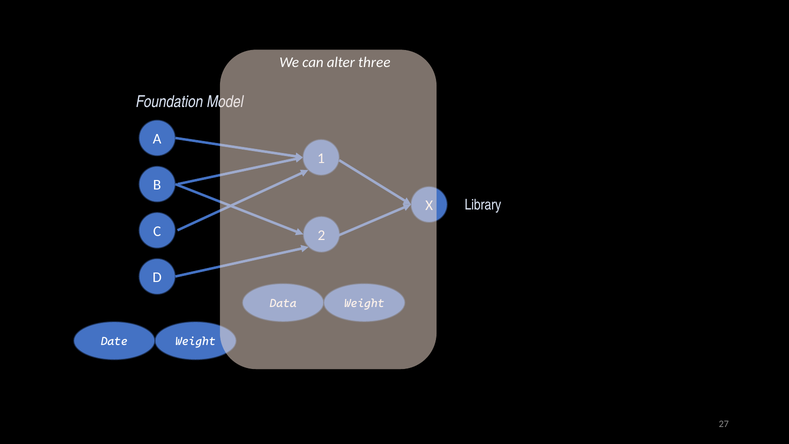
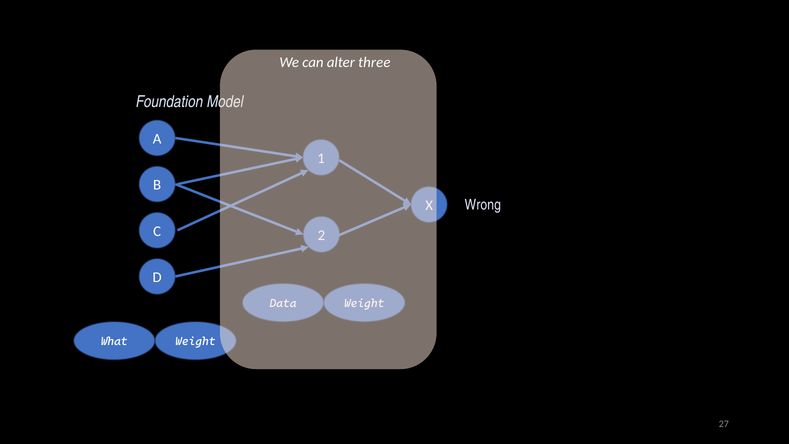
Library: Library -> Wrong (483, 205)
Date: Date -> What (114, 341)
